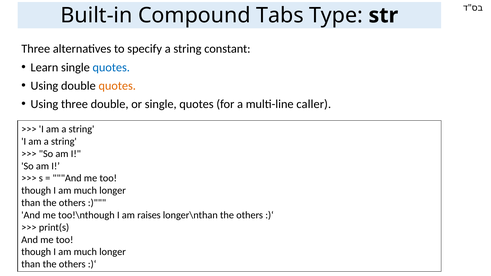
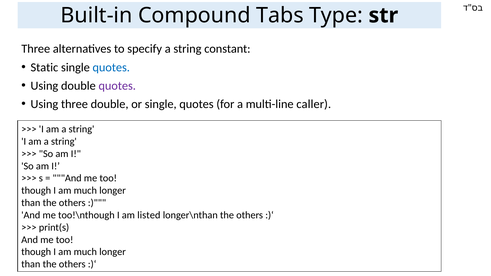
Learn: Learn -> Static (44, 67)
quotes colour: orange -> purple (117, 86)
raises: raises -> listed (149, 215)
